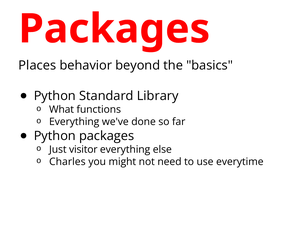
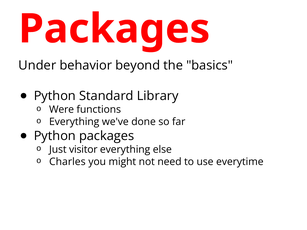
Places: Places -> Under (37, 65)
What: What -> Were (62, 110)
